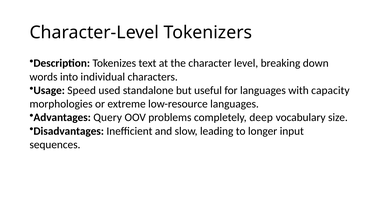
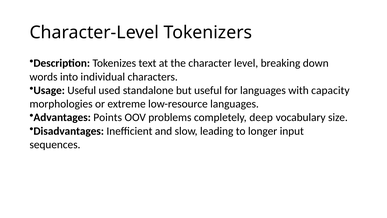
Usage Speed: Speed -> Useful (82, 90)
Query: Query -> Points (108, 117)
